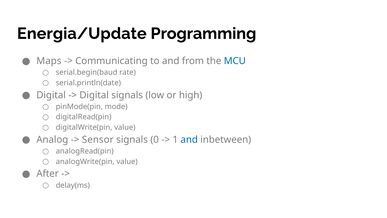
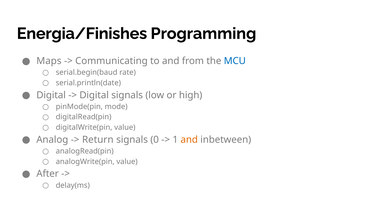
Energia/Update: Energia/Update -> Energia/Finishes (82, 34)
Sensor: Sensor -> Return (98, 139)
and colour: blue -> orange (189, 139)
